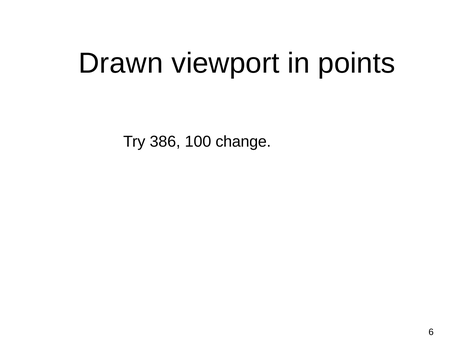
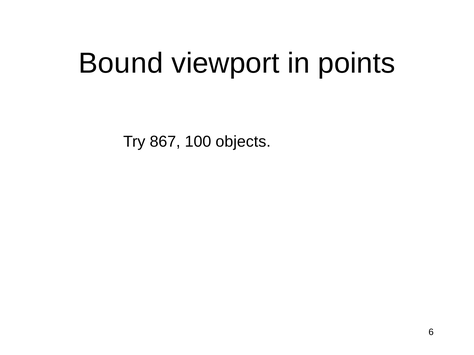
Drawn: Drawn -> Bound (121, 63)
386: 386 -> 867 (165, 142)
change: change -> objects (243, 142)
